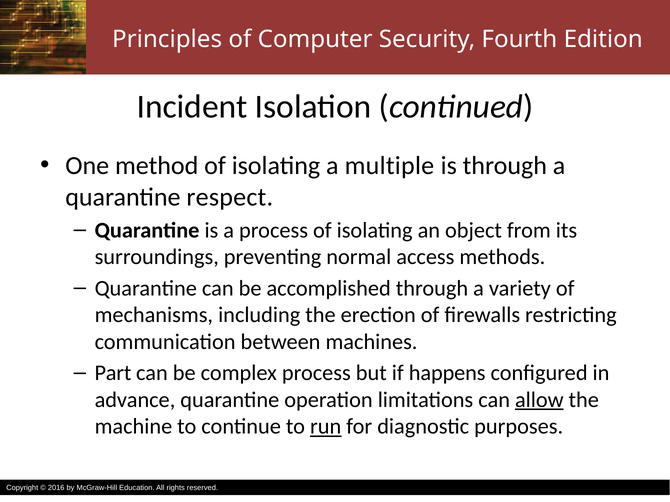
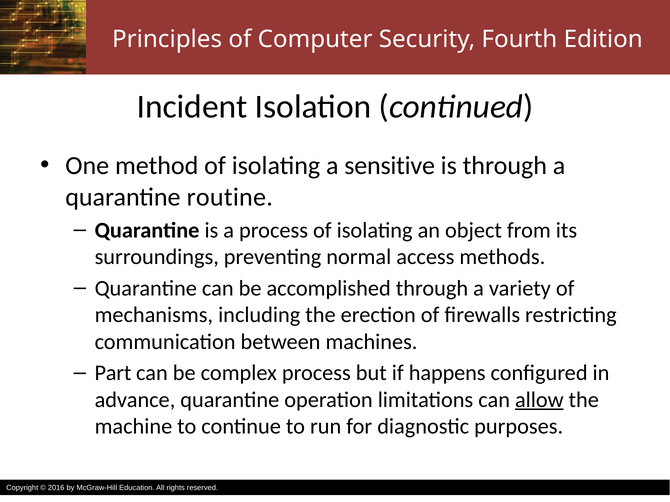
multiple: multiple -> sensitive (390, 166)
respect: respect -> routine (230, 197)
run underline: present -> none (326, 427)
